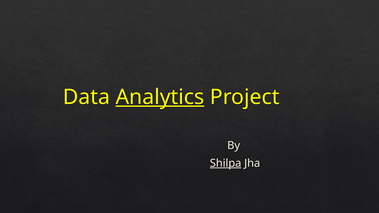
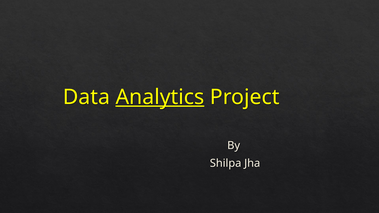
Shilpa underline: present -> none (226, 163)
